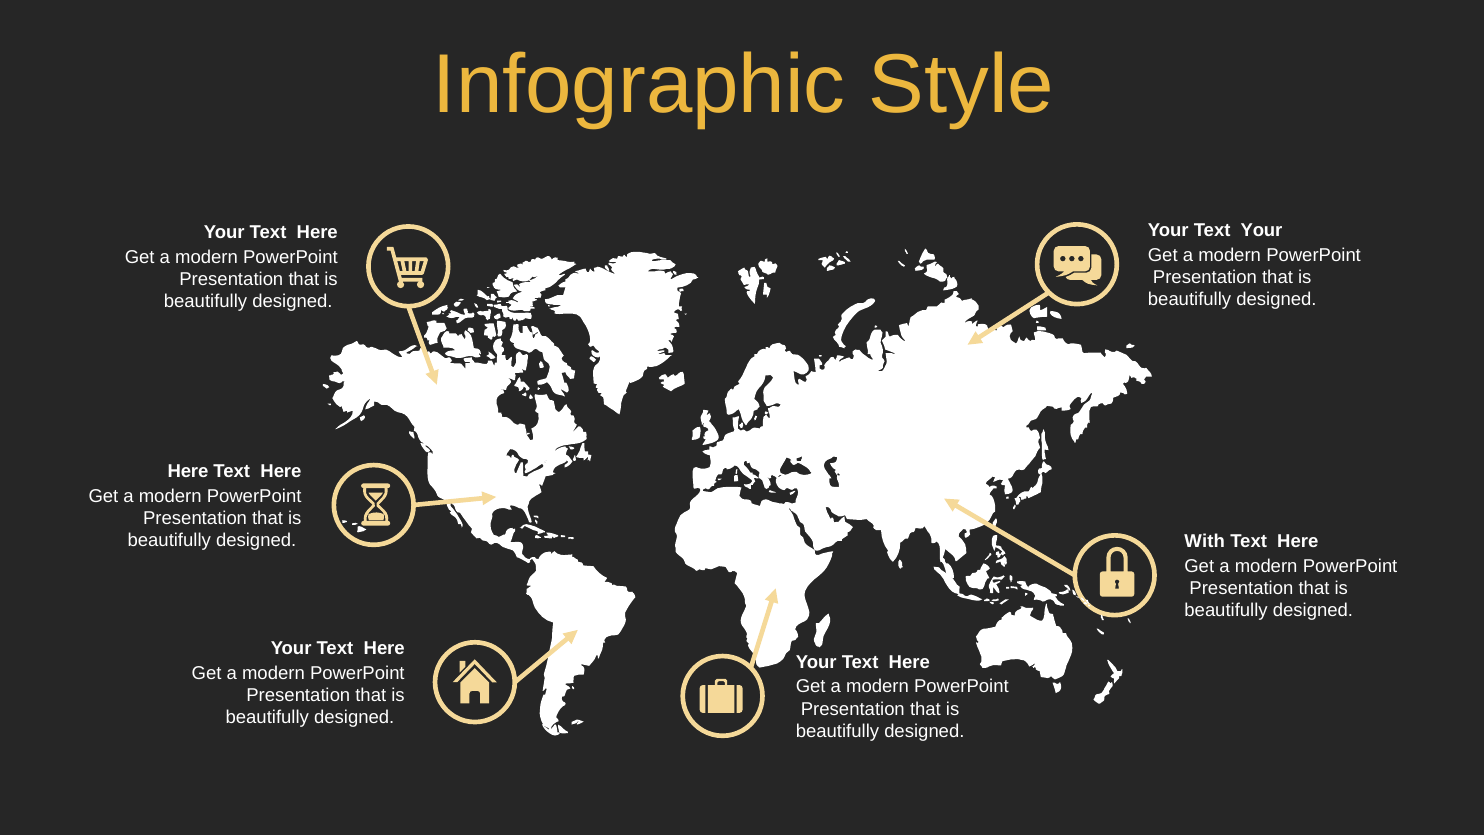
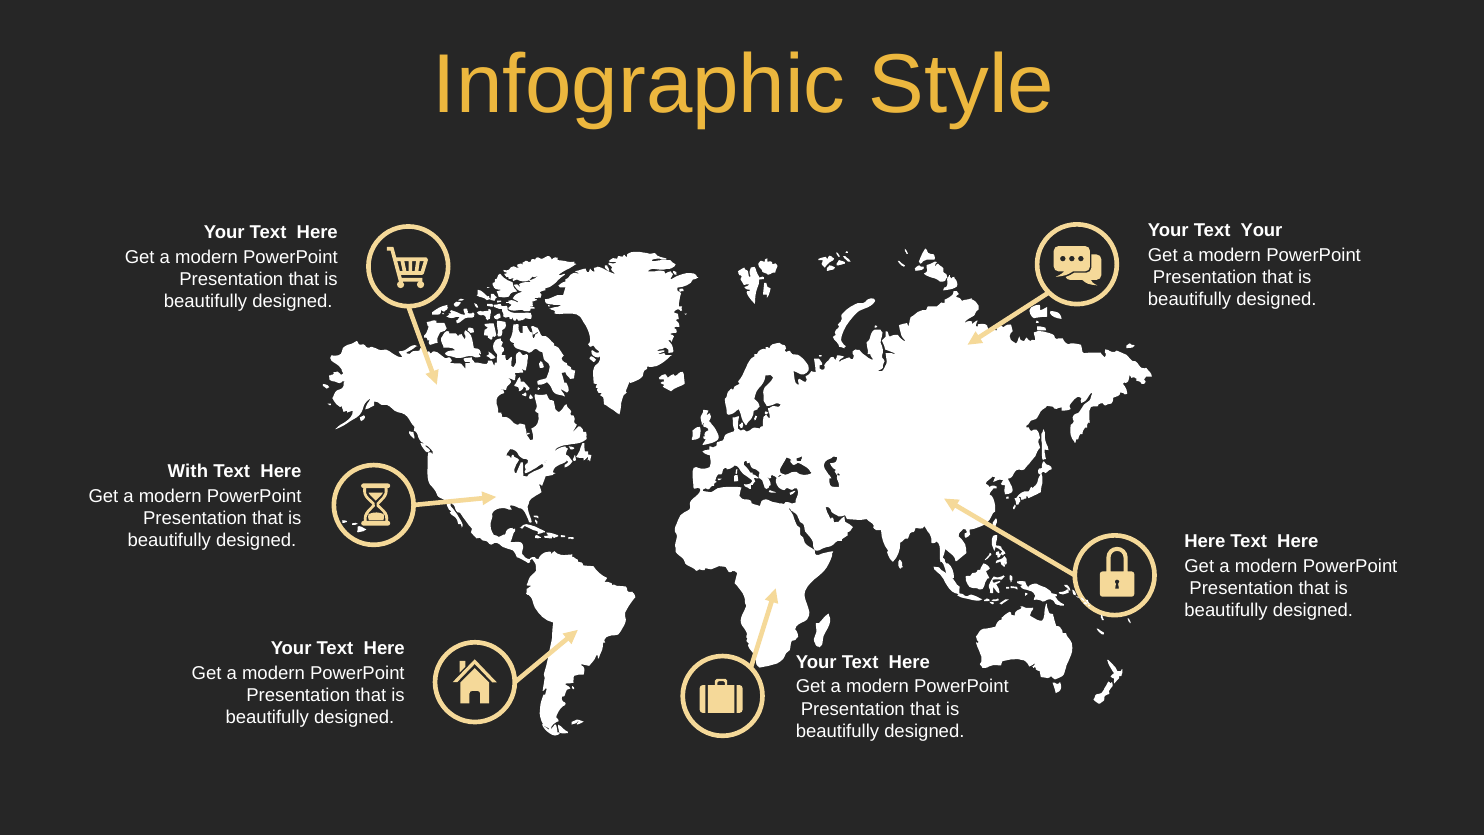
Here: Here -> With (188, 471)
With: With -> Here (1205, 541)
